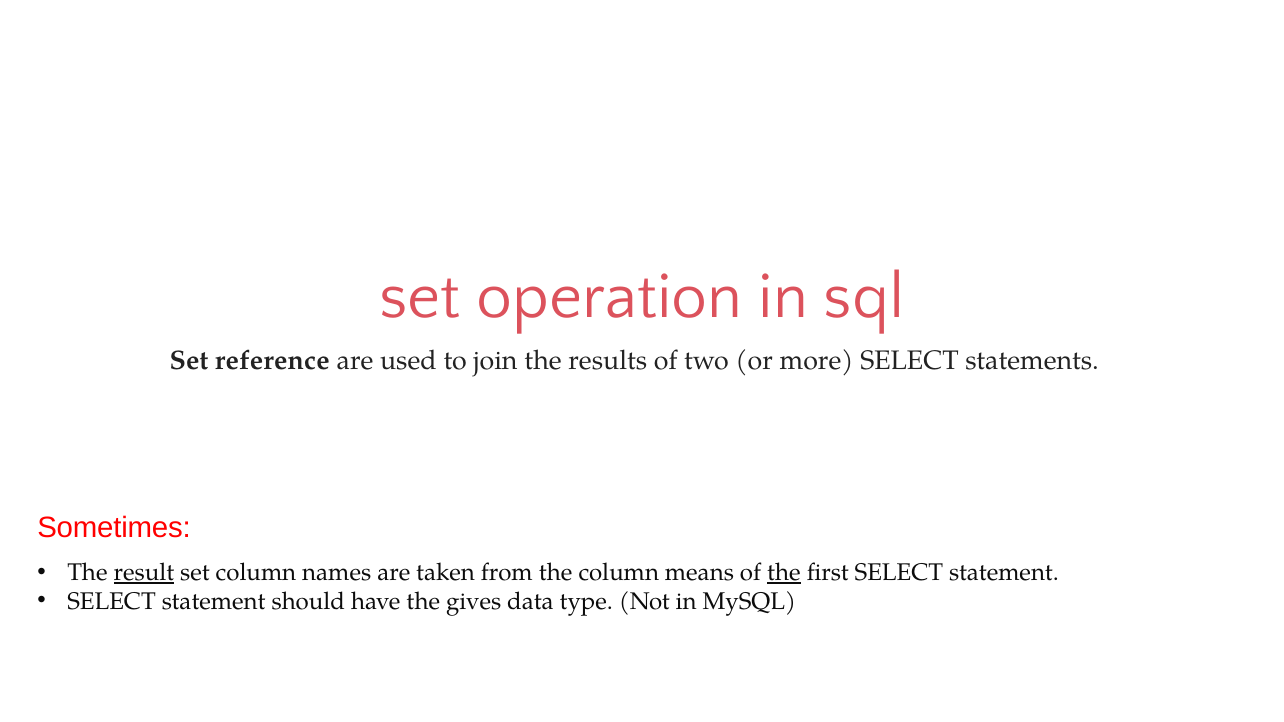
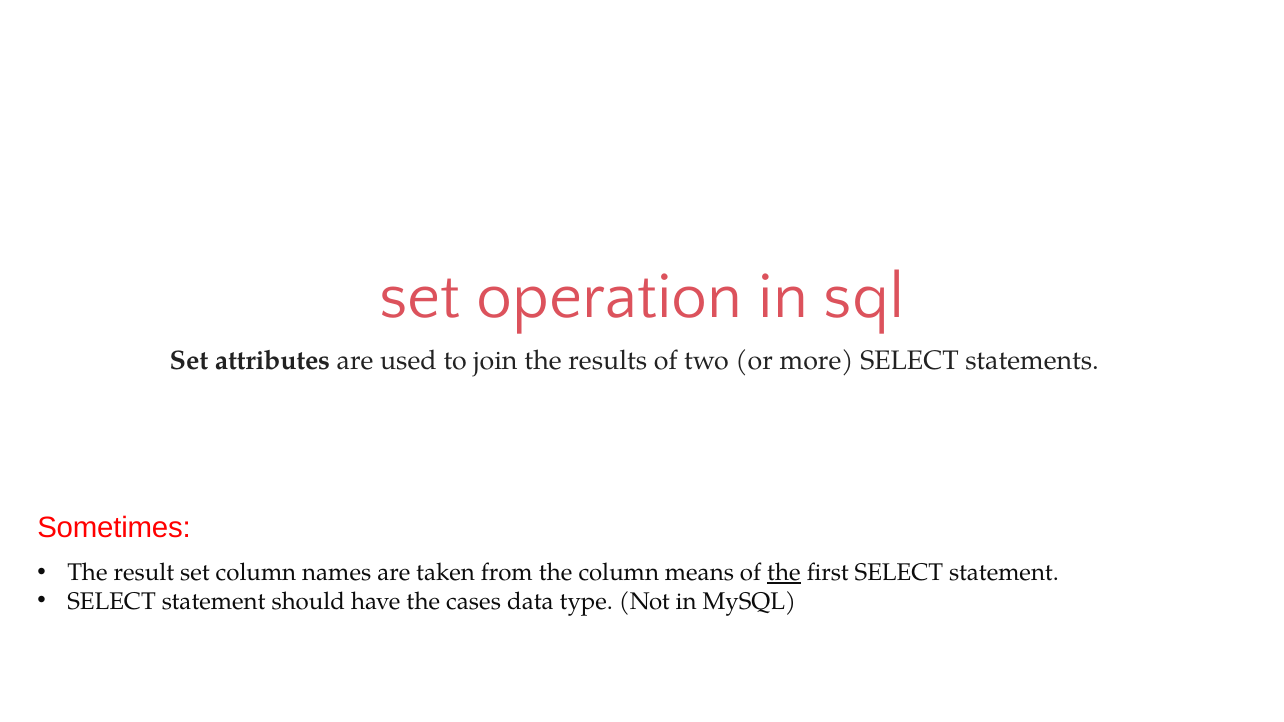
reference: reference -> attributes (273, 361)
result underline: present -> none (144, 573)
gives: gives -> cases (474, 602)
